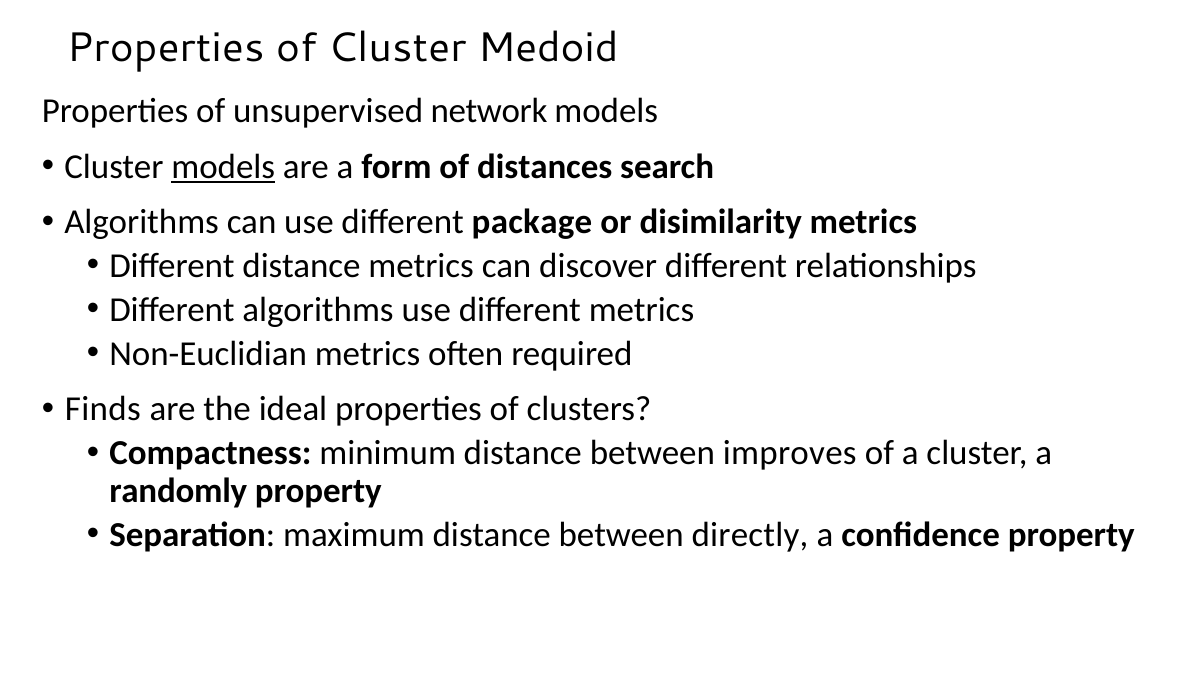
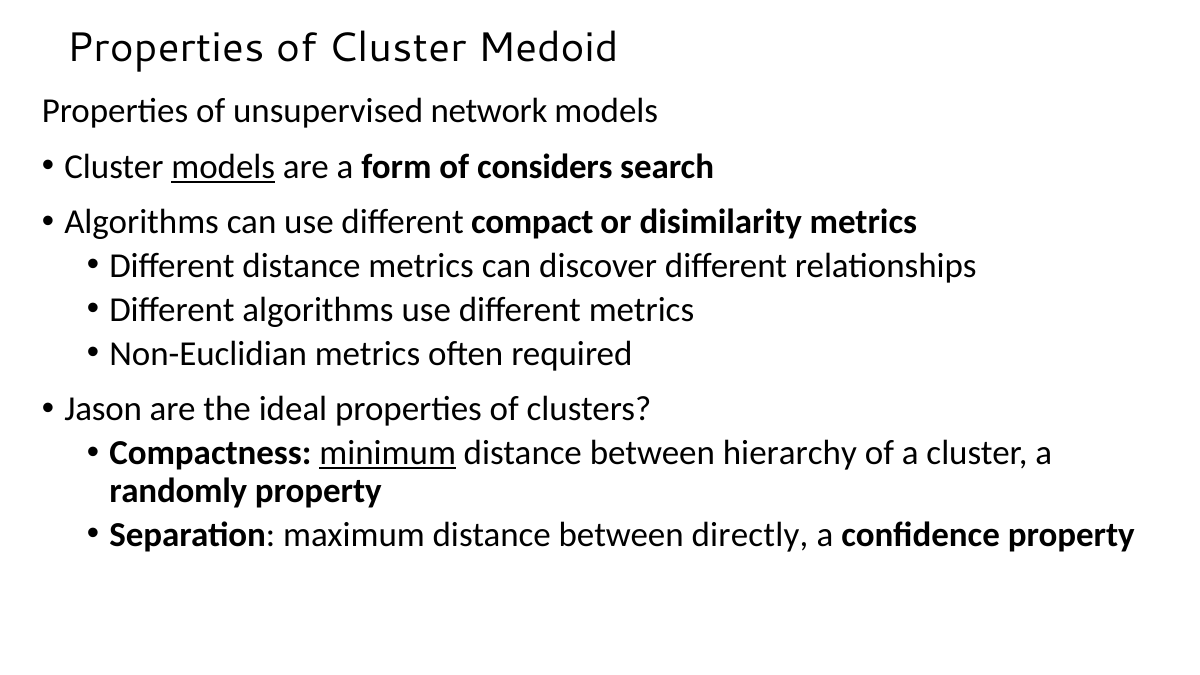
distances: distances -> considers (545, 167)
package: package -> compact (532, 222)
Finds: Finds -> Jason (103, 409)
minimum underline: none -> present (388, 453)
improves: improves -> hierarchy (790, 453)
